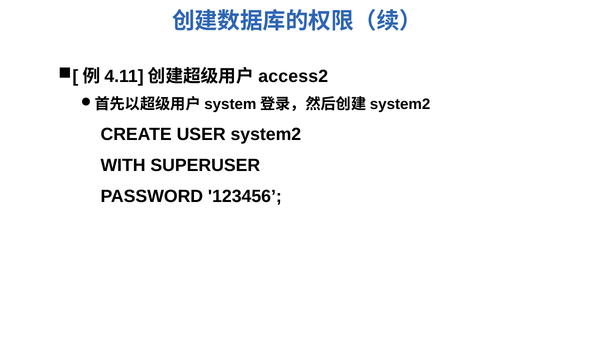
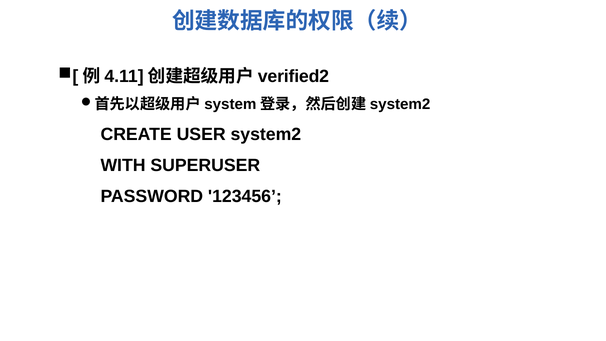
access2: access2 -> verified2 (293, 76)
